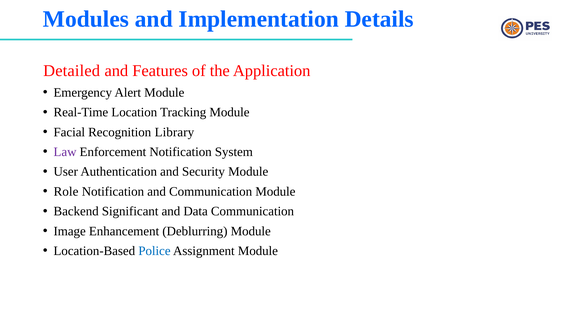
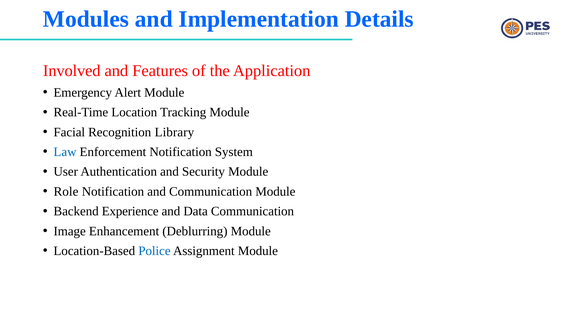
Detailed: Detailed -> Involved (72, 71)
Law colour: purple -> blue (65, 152)
Significant: Significant -> Experience (130, 211)
